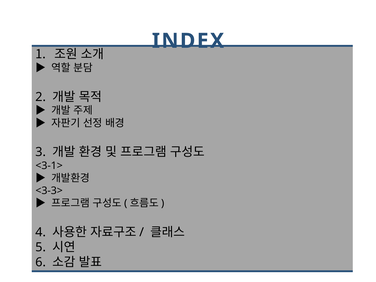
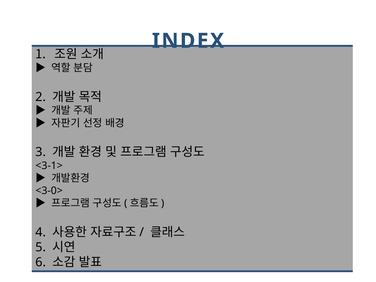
<3-3>: <3-3> -> <3-0> (49, 191)
